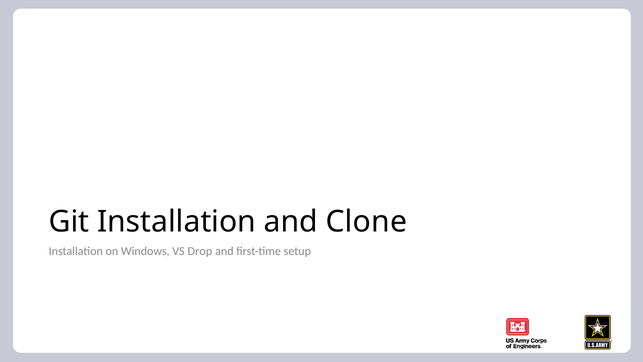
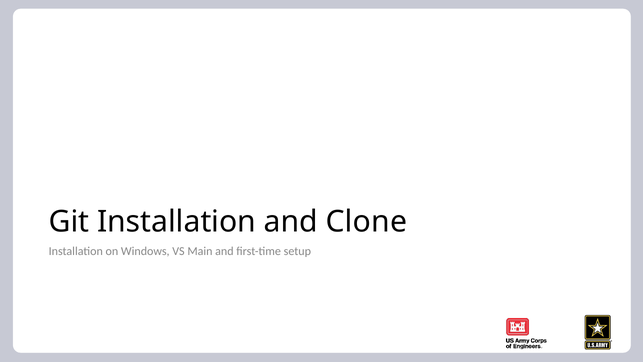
Drop: Drop -> Main (200, 251)
